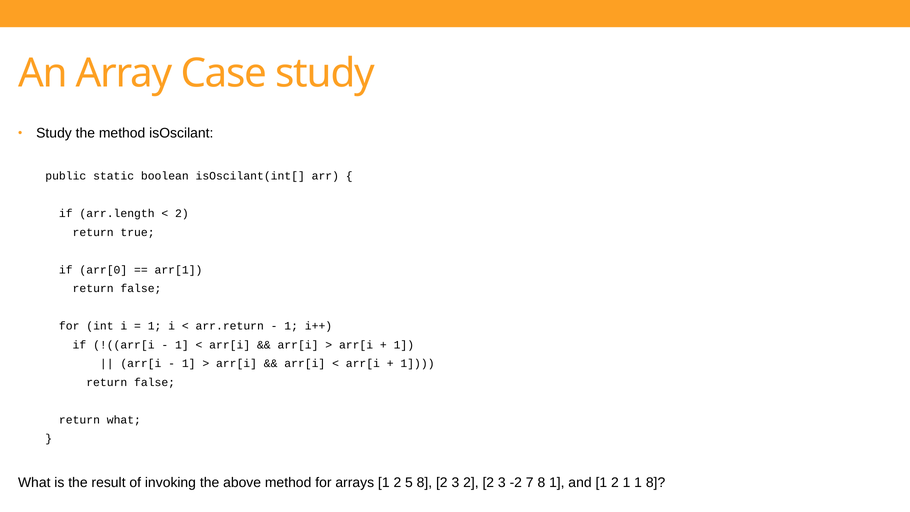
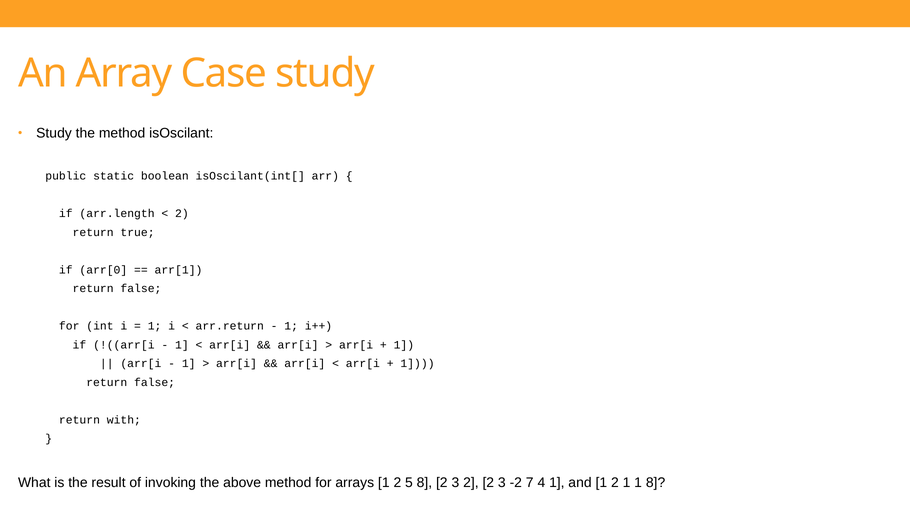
return what: what -> with (124, 420)
7 8: 8 -> 4 (541, 483)
